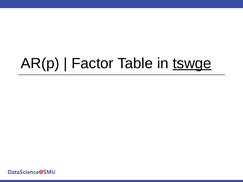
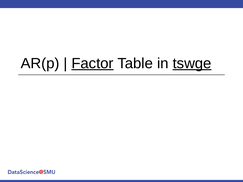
Factor underline: none -> present (93, 63)
